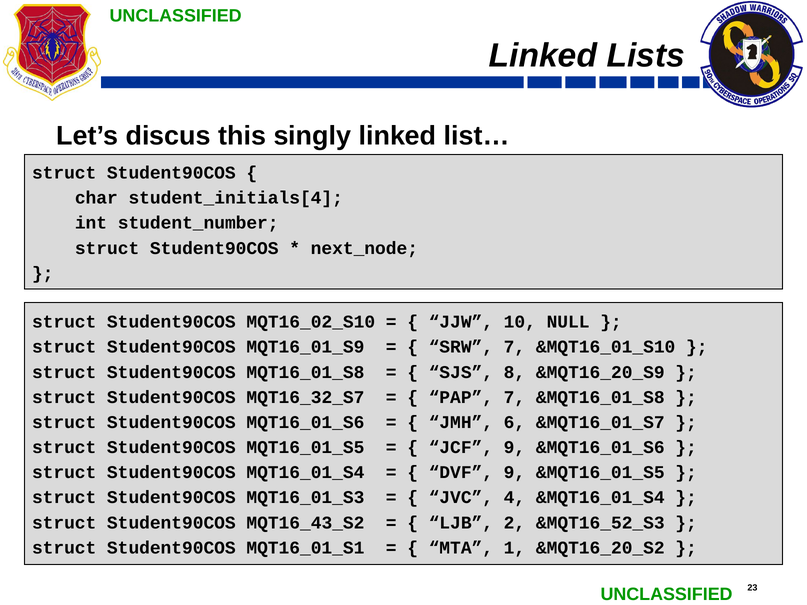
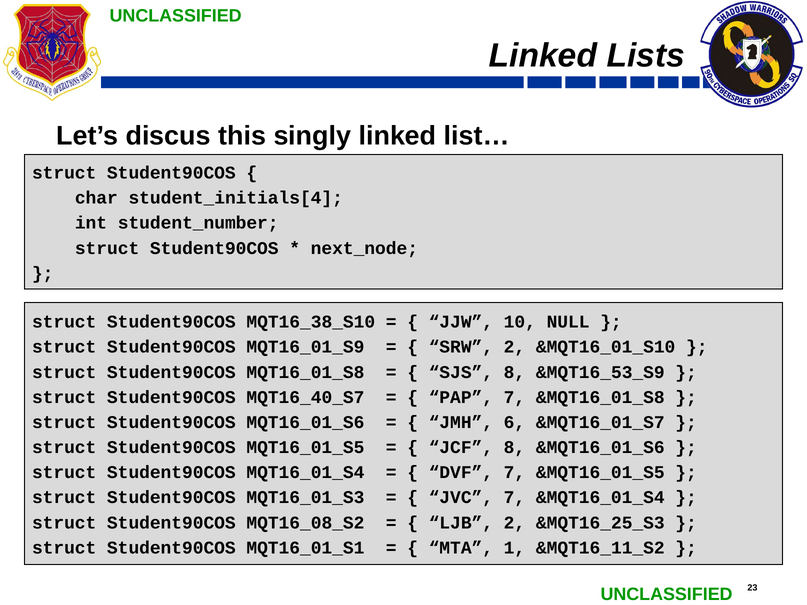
MQT16_02_S10: MQT16_02_S10 -> MQT16_38_S10 (311, 322)
SRW 7: 7 -> 2 (514, 347)
&MQT16_20_S9: &MQT16_20_S9 -> &MQT16_53_S9 (600, 372)
MQT16_32_S7: MQT16_32_S7 -> MQT16_40_S7 (305, 397)
JCF 9: 9 -> 8 (514, 448)
DVF 9: 9 -> 7 (514, 473)
JVC 4: 4 -> 7 (514, 498)
MQT16_43_S2: MQT16_43_S2 -> MQT16_08_S2 (305, 523)
&MQT16_52_S3: &MQT16_52_S3 -> &MQT16_25_S3 (600, 523)
&MQT16_20_S2: &MQT16_20_S2 -> &MQT16_11_S2 (600, 548)
